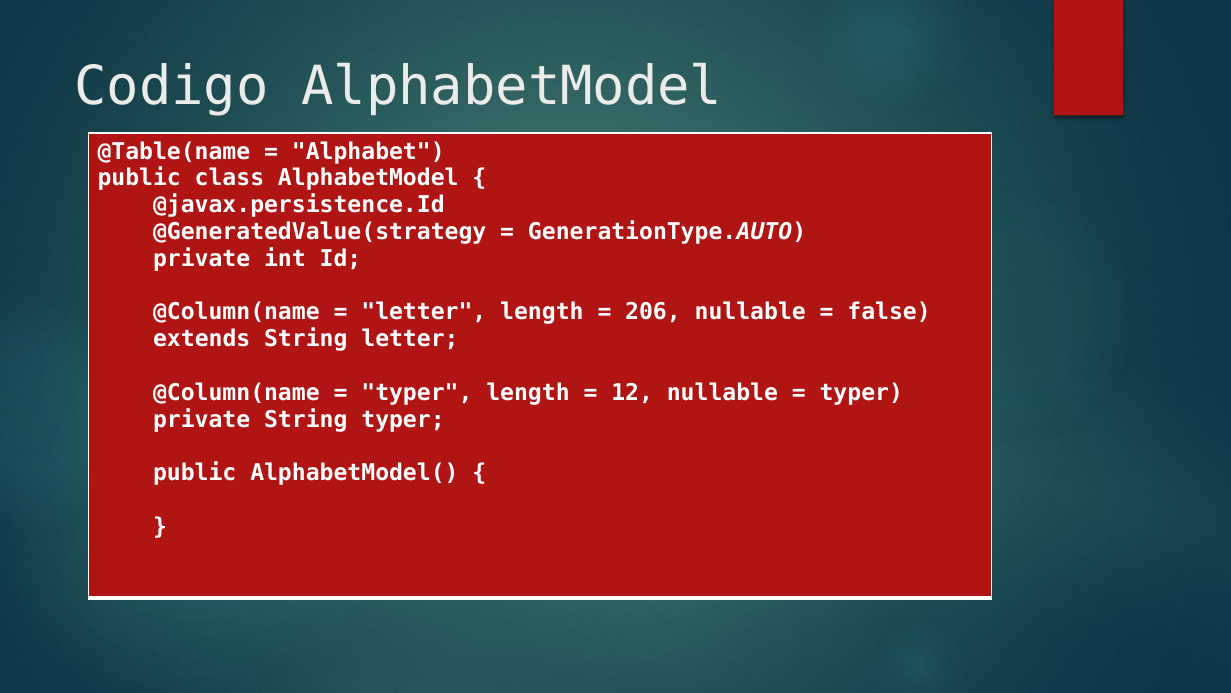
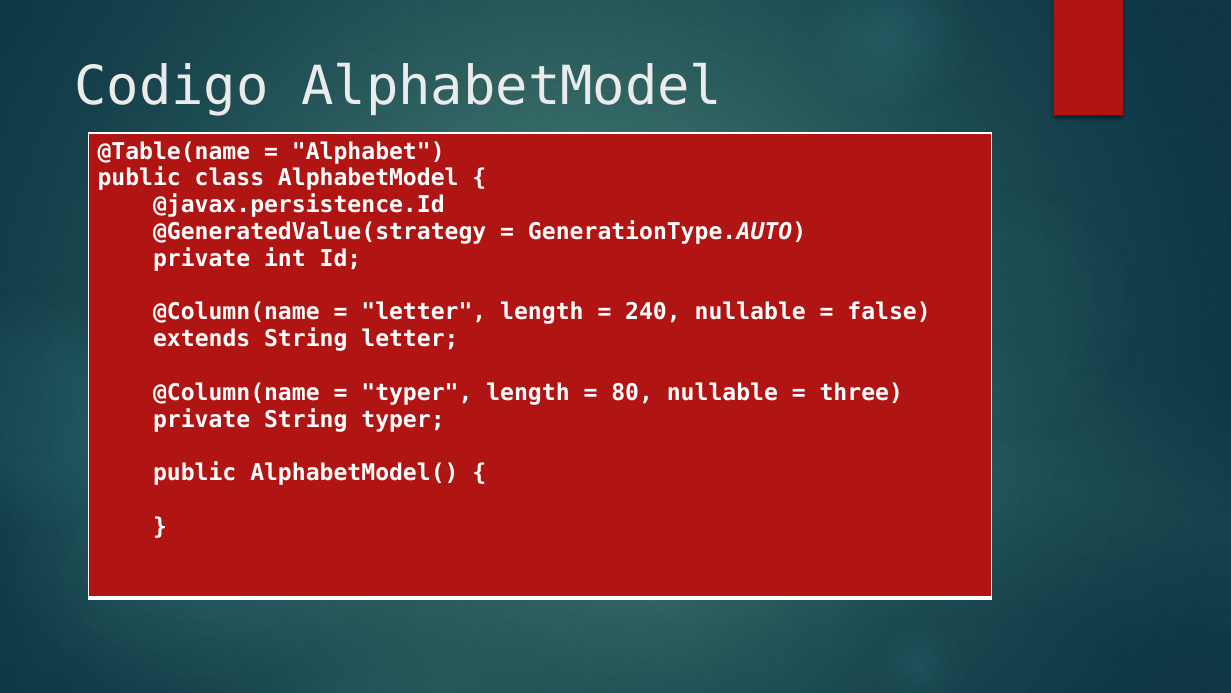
206: 206 -> 240 (653, 312)
12: 12 -> 80 (632, 392)
typer: typer -> three (861, 392)
